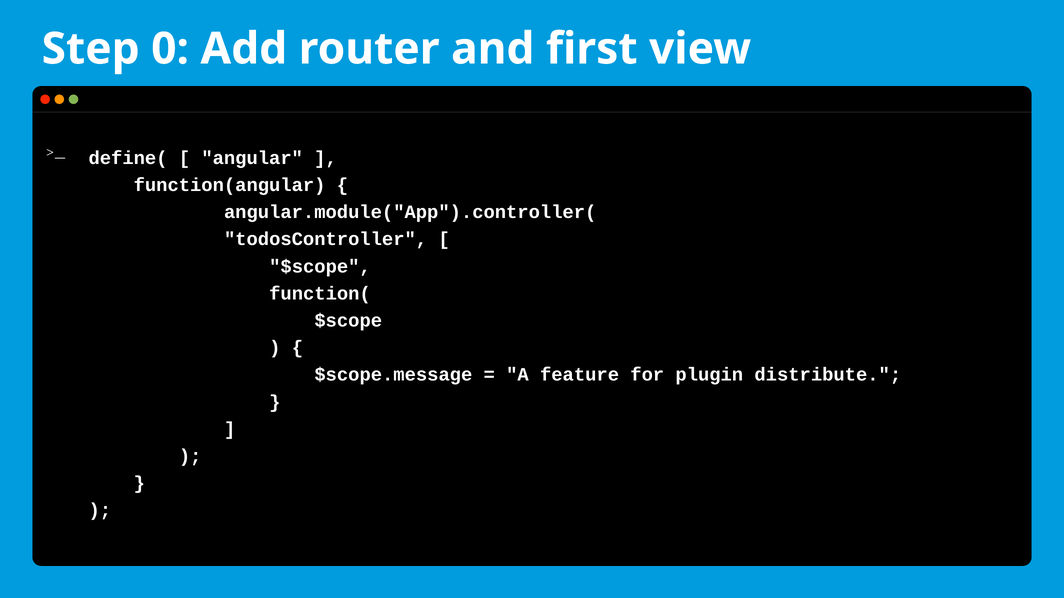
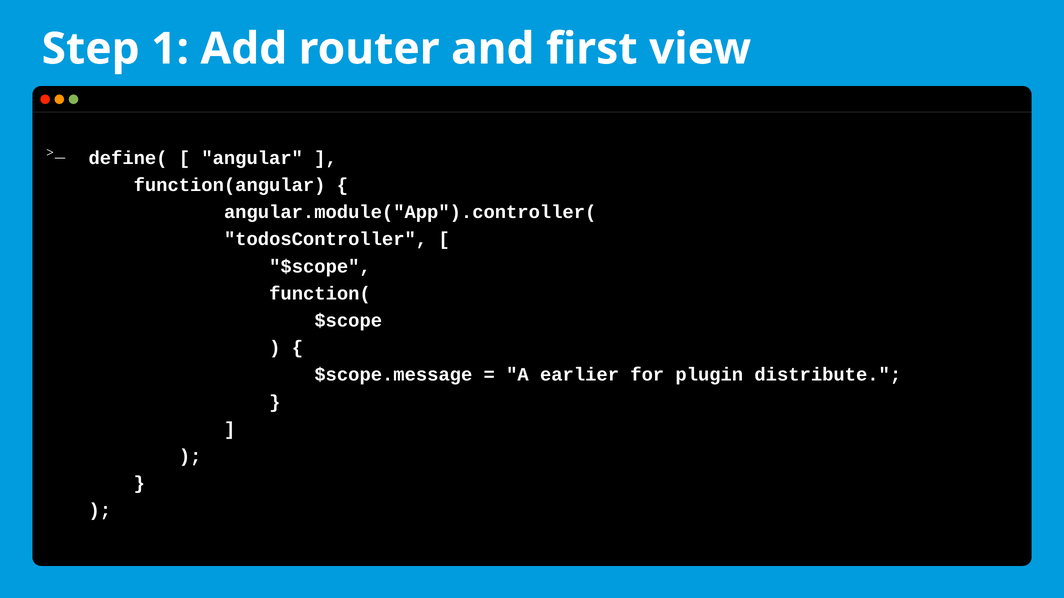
0: 0 -> 1 (170, 49)
feature: feature -> earlier (580, 375)
